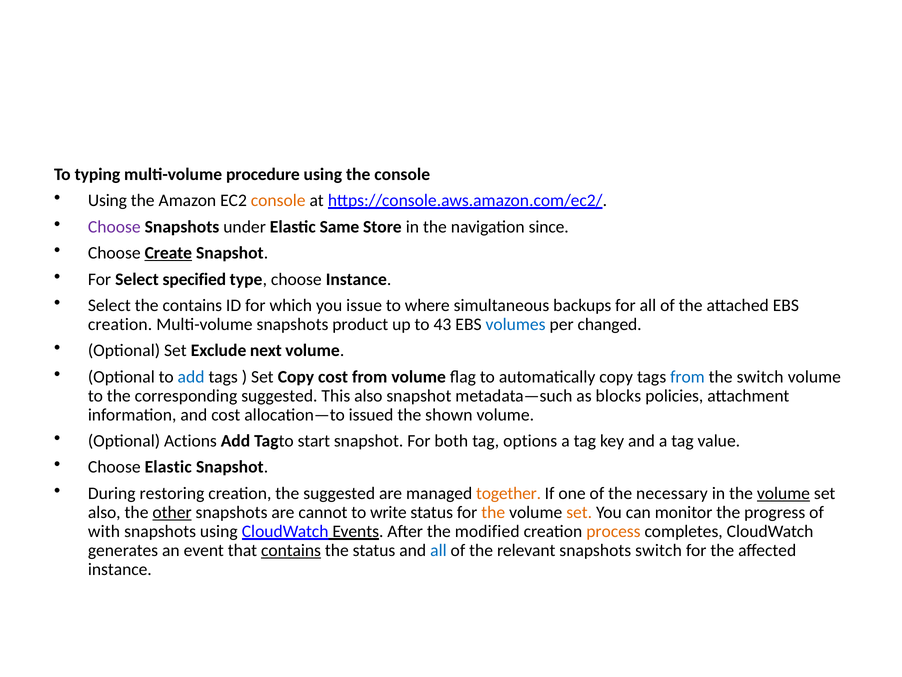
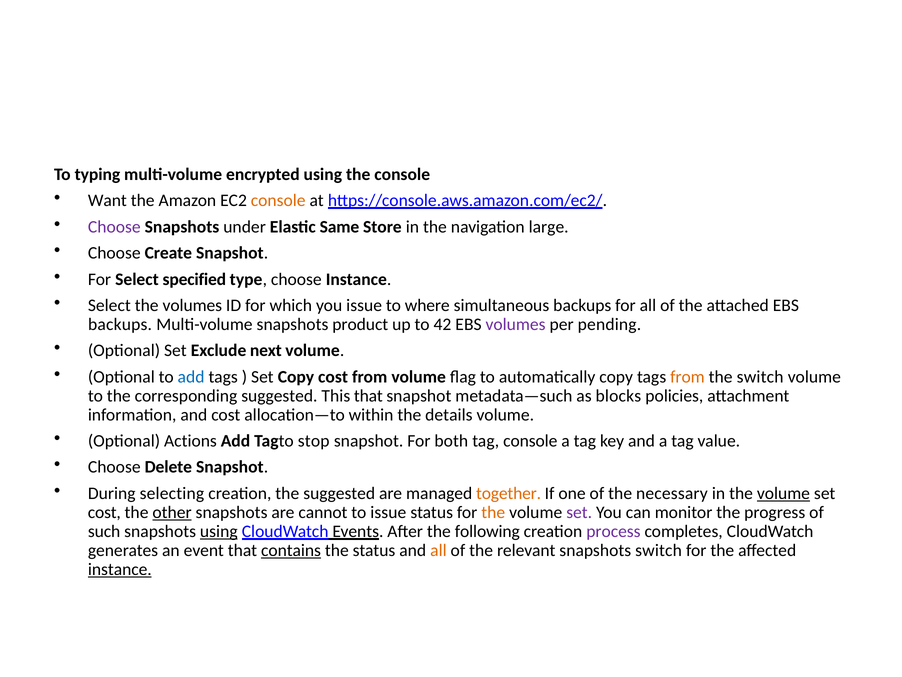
procedure: procedure -> encrypted (263, 174)
Using: Using -> Want (107, 200)
since: since -> large (549, 227)
Create underline: present -> none (168, 253)
the contains: contains -> volumes (192, 305)
creation: creation -> backups (120, 324)
43: 43 -> 42 (442, 324)
volumes colour: blue -> purple (516, 324)
changed: changed -> pending (609, 324)
from colour: blue -> orange (687, 377)
This also: also -> that (368, 395)
issued: issued -> within (371, 414)
shown: shown -> details (449, 414)
start: start -> stop (314, 441)
tag options: options -> console (530, 441)
Choose Elastic: Elastic -> Delete (168, 467)
restoring: restoring -> selecting (172, 493)
also: also -> cost (104, 512)
to write: write -> issue (388, 512)
set colour: orange -> purple (579, 512)
with: with -> such (104, 531)
using underline: none -> present (219, 531)
modified: modified -> following (487, 531)
process colour: orange -> purple (613, 531)
all colour: blue -> orange (438, 550)
instance underline: none -> present (120, 569)
